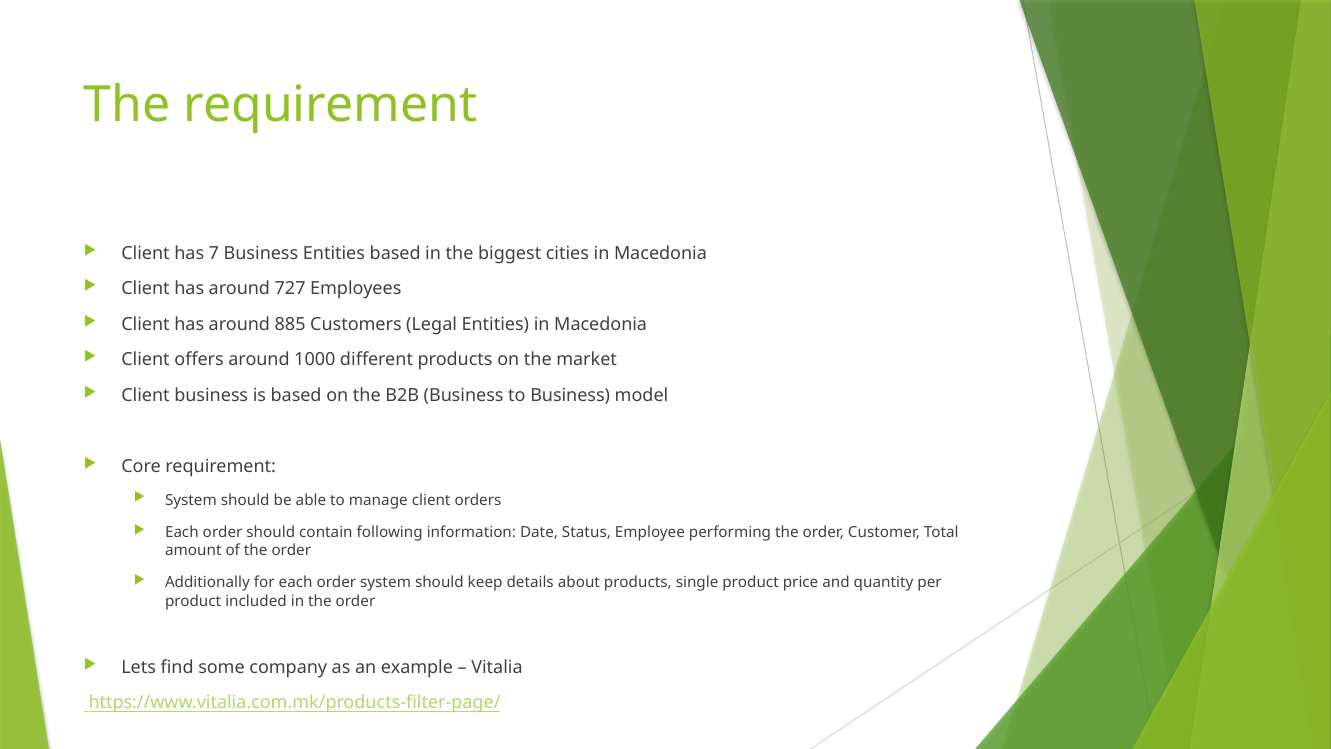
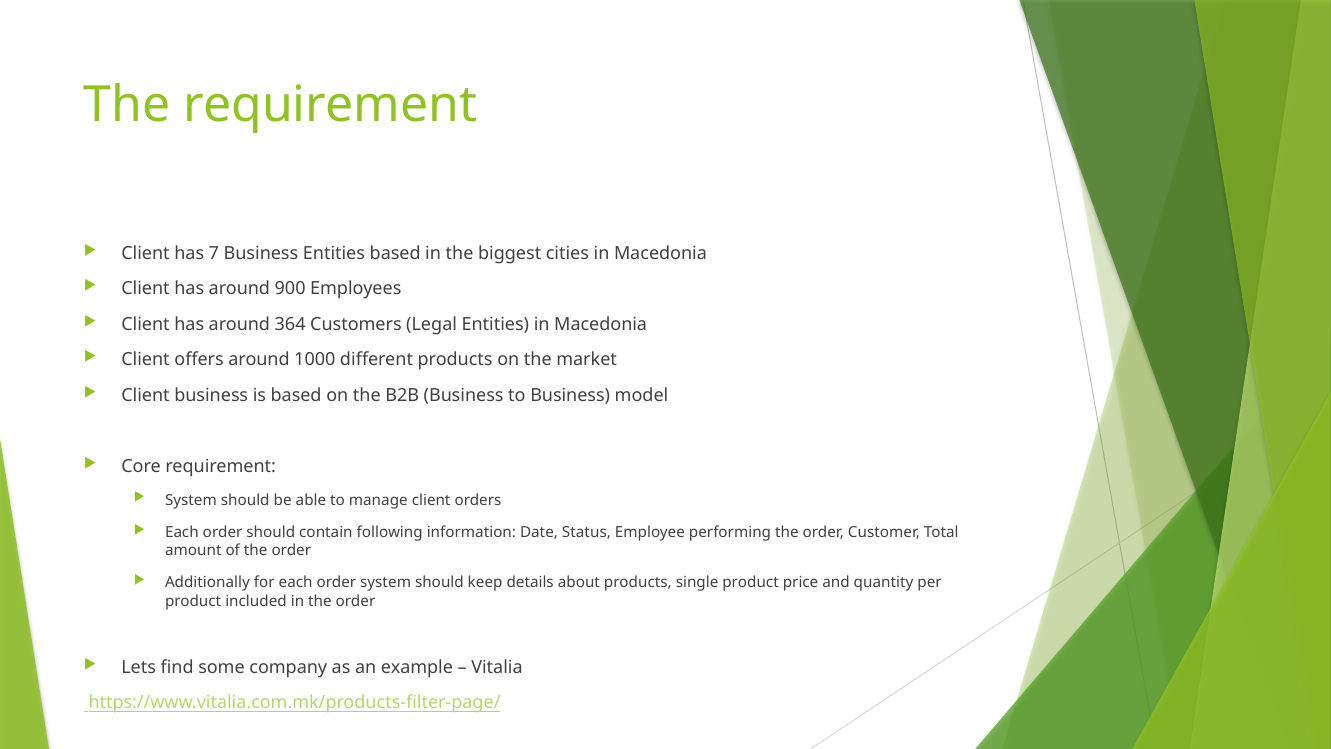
727: 727 -> 900 (290, 288)
885: 885 -> 364 (290, 324)
